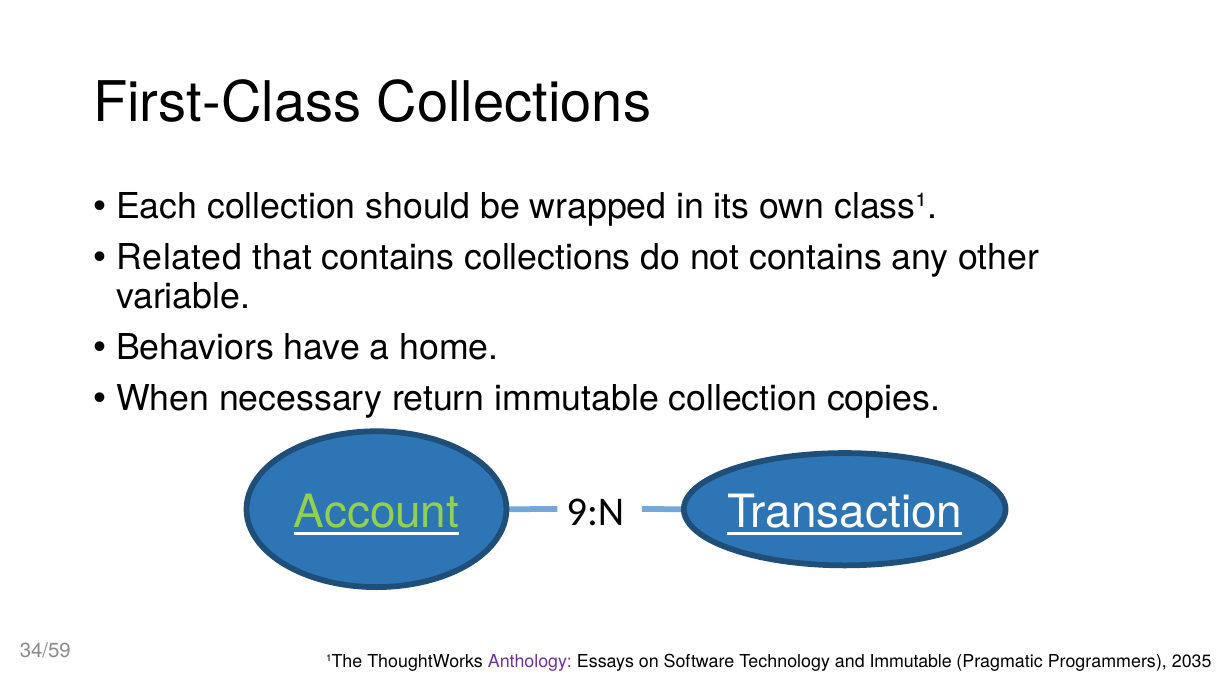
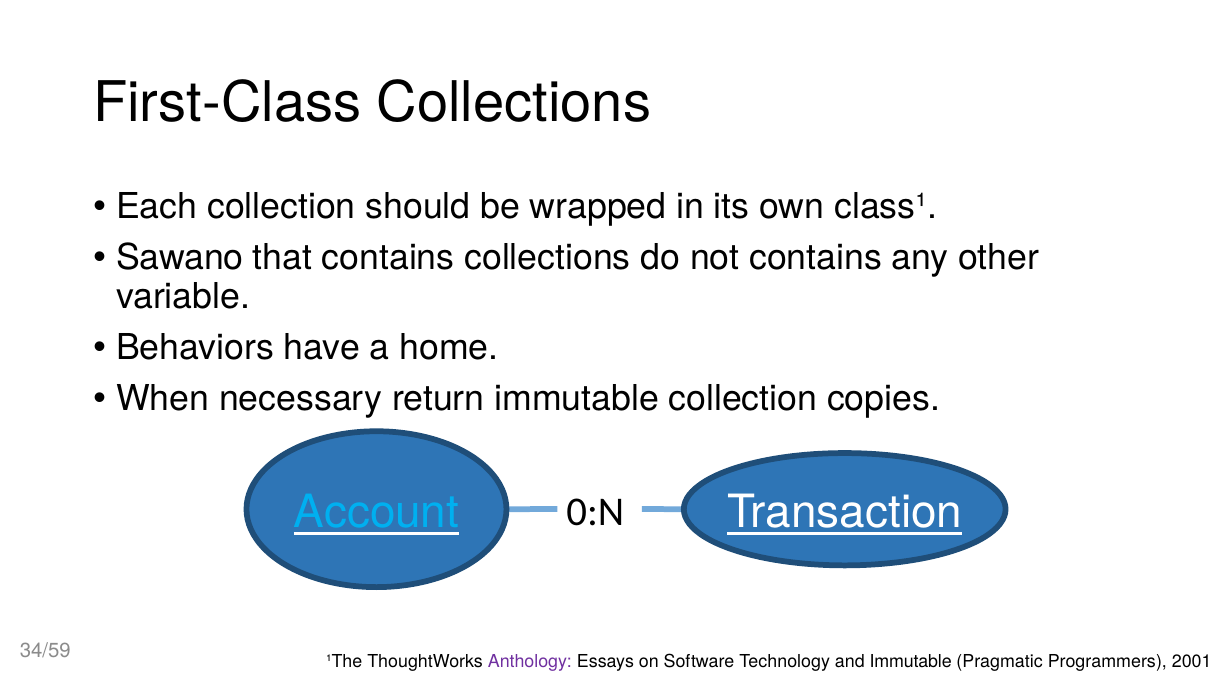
Related: Related -> Sawano (180, 258)
Account colour: light green -> light blue (376, 513)
9:N: 9:N -> 0:N (595, 512)
2035: 2035 -> 2001 (1192, 662)
